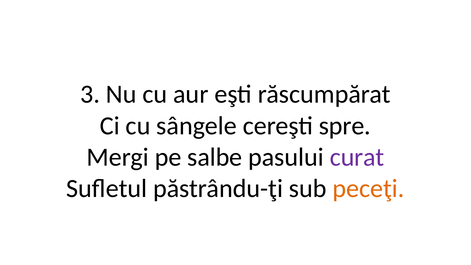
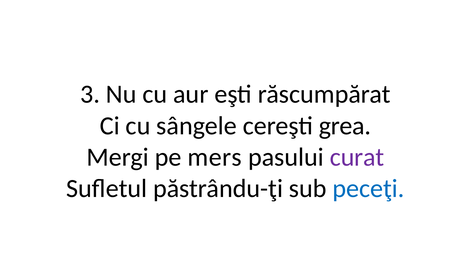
spre: spre -> grea (345, 126)
salbe: salbe -> mers (215, 157)
peceţi colour: orange -> blue (368, 188)
